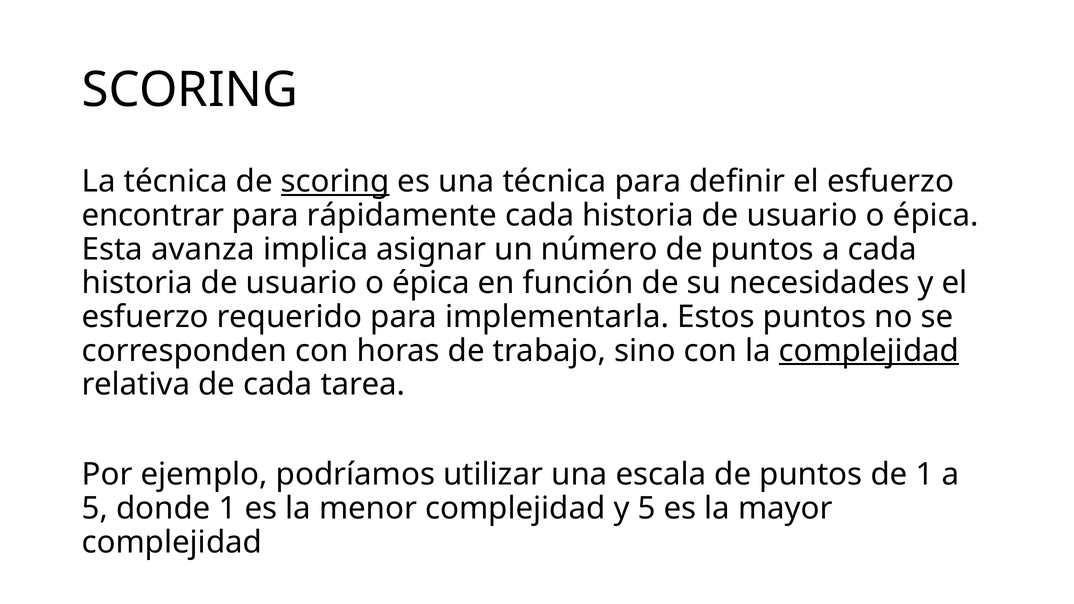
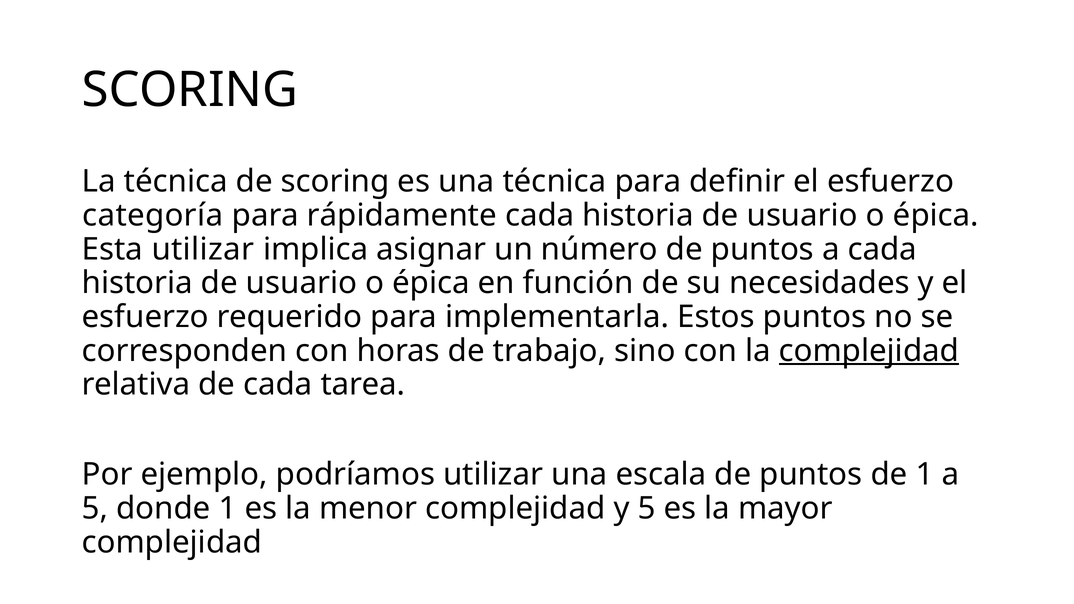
scoring underline: present -> none (335, 182)
encontrar: encontrar -> categoría (153, 215)
Esta avanza: avanza -> utilizar (203, 249)
